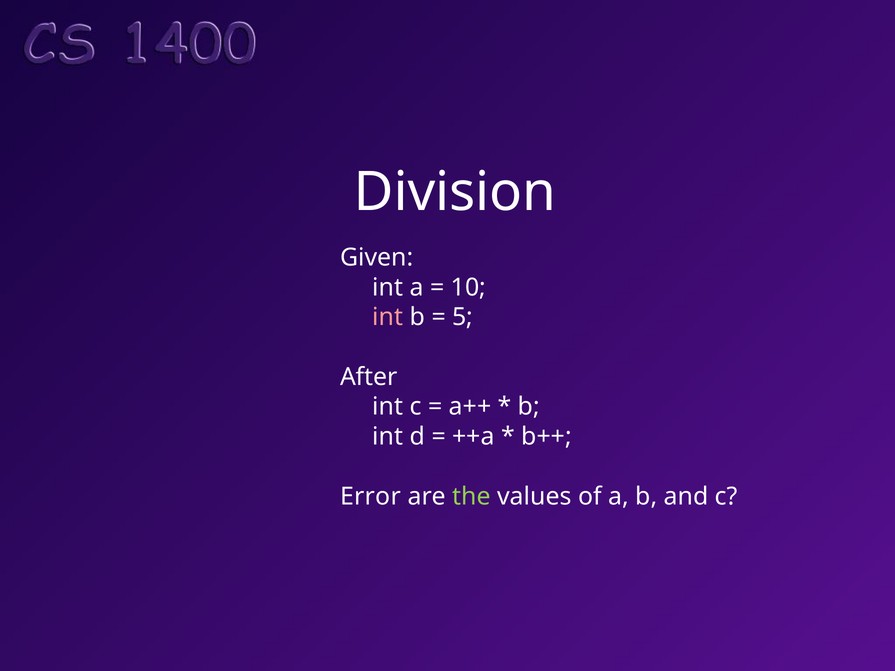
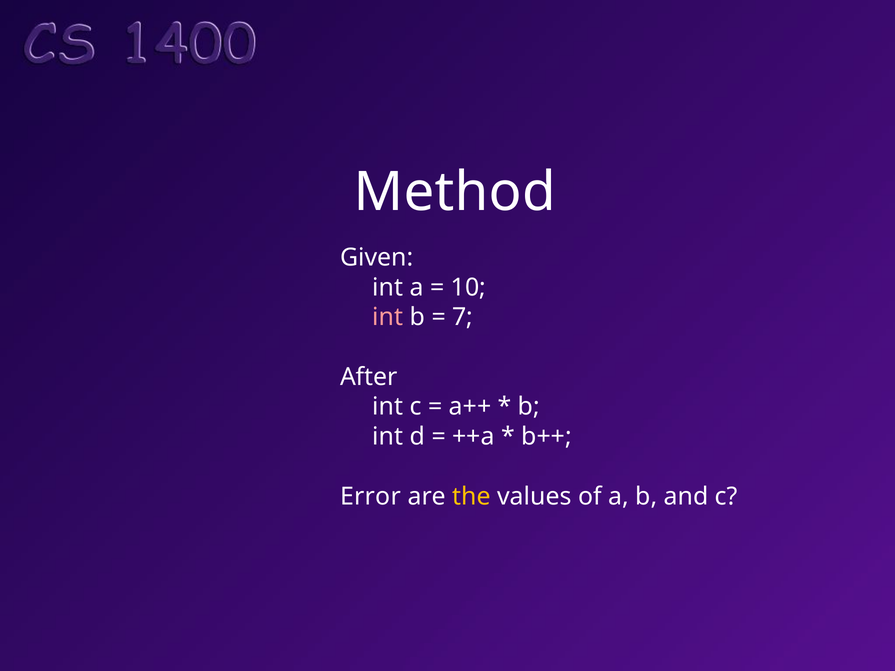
Division: Division -> Method (455, 192)
5: 5 -> 7 (463, 317)
the colour: light green -> yellow (471, 496)
